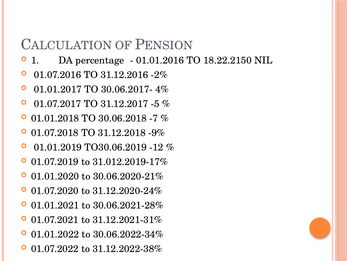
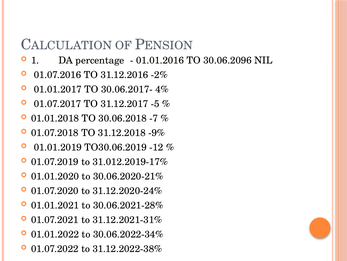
18.22.2150: 18.22.2150 -> 30.06.2096 (228, 60)
